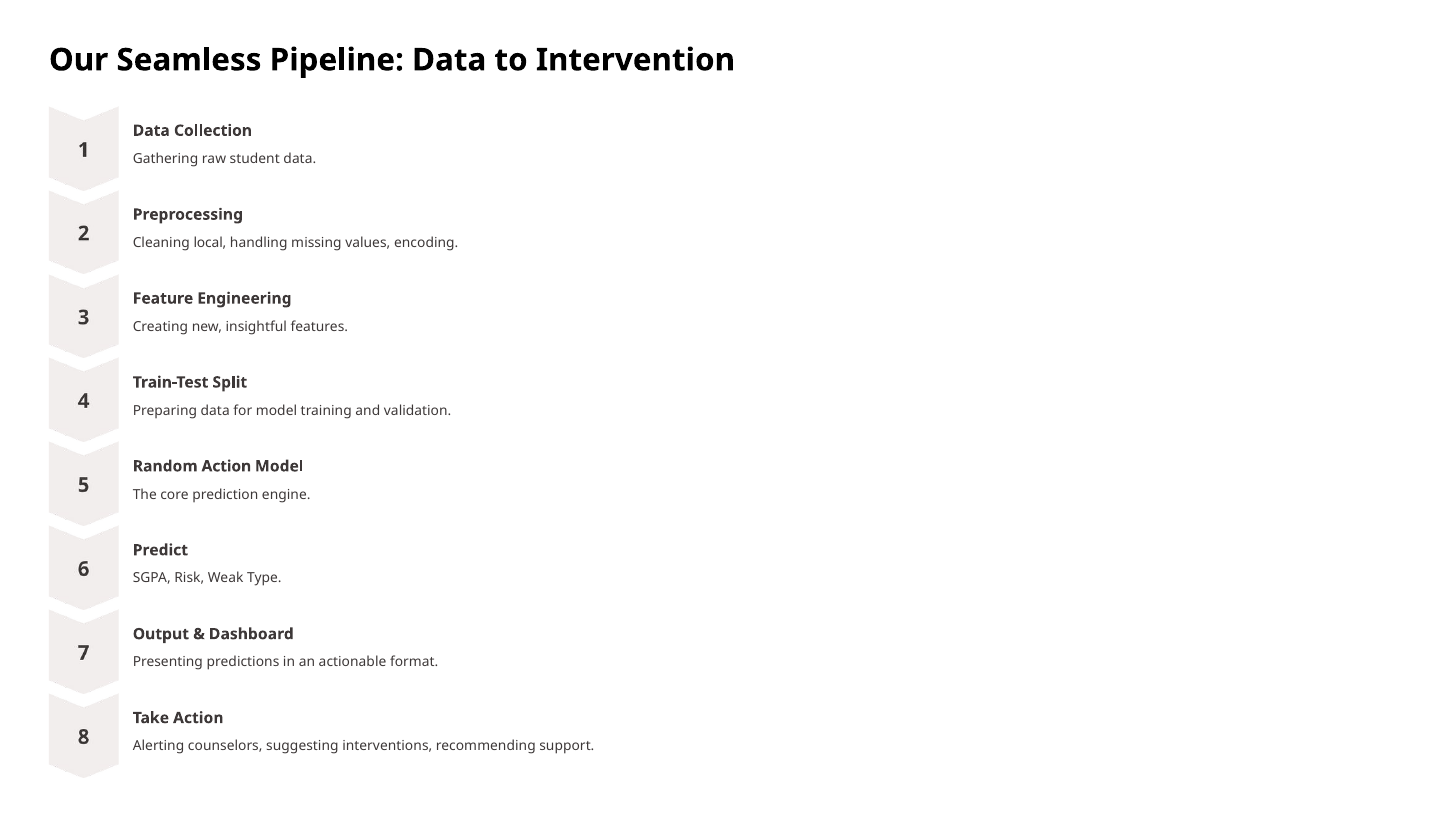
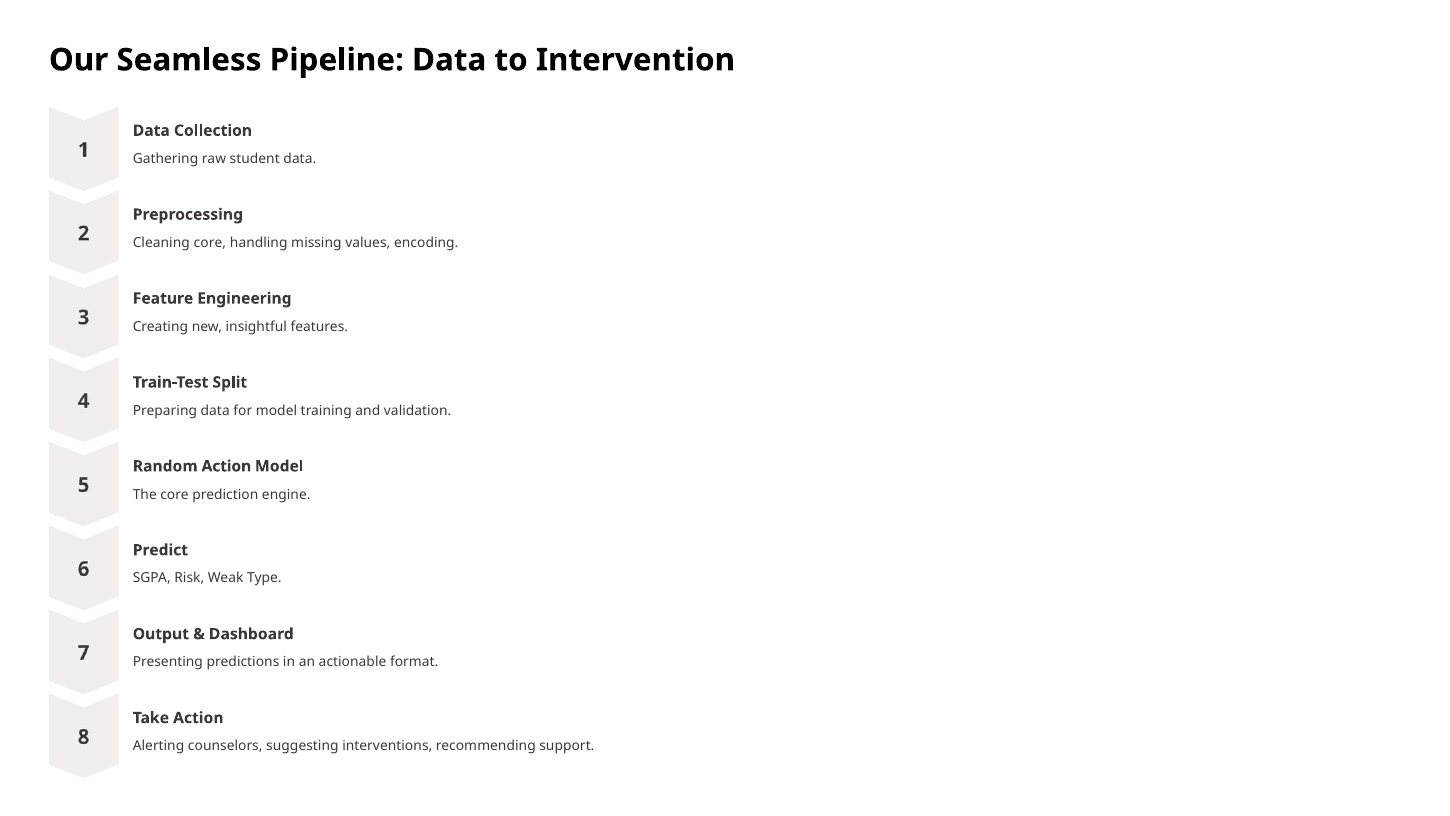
Cleaning local: local -> core (210, 243)
